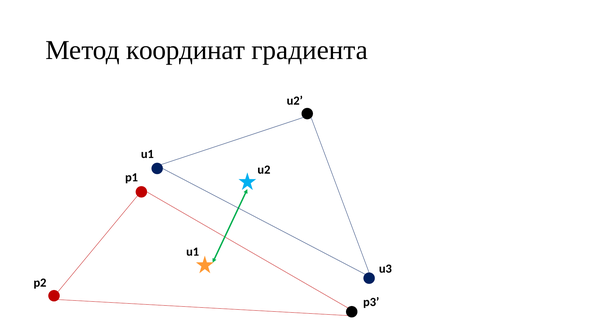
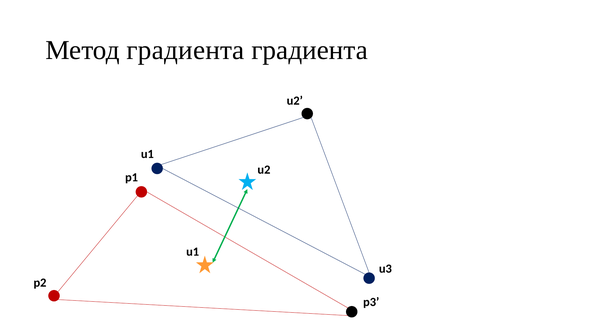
Метод координат: координат -> градиента (185, 50)
